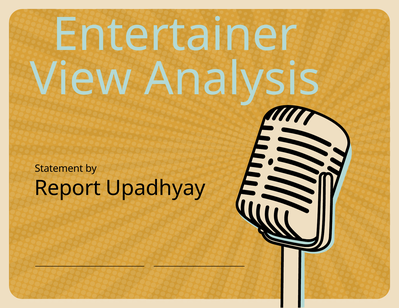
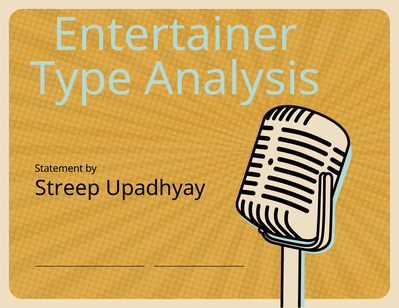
View: View -> Type (81, 79)
Report: Report -> Streep (67, 188)
